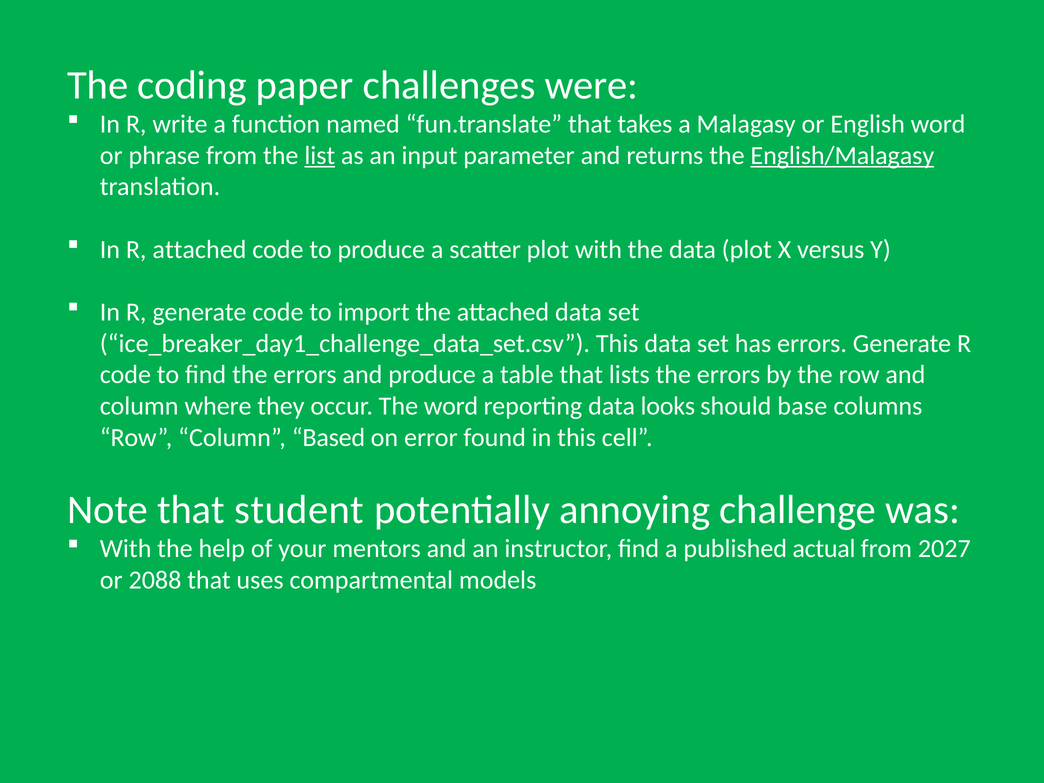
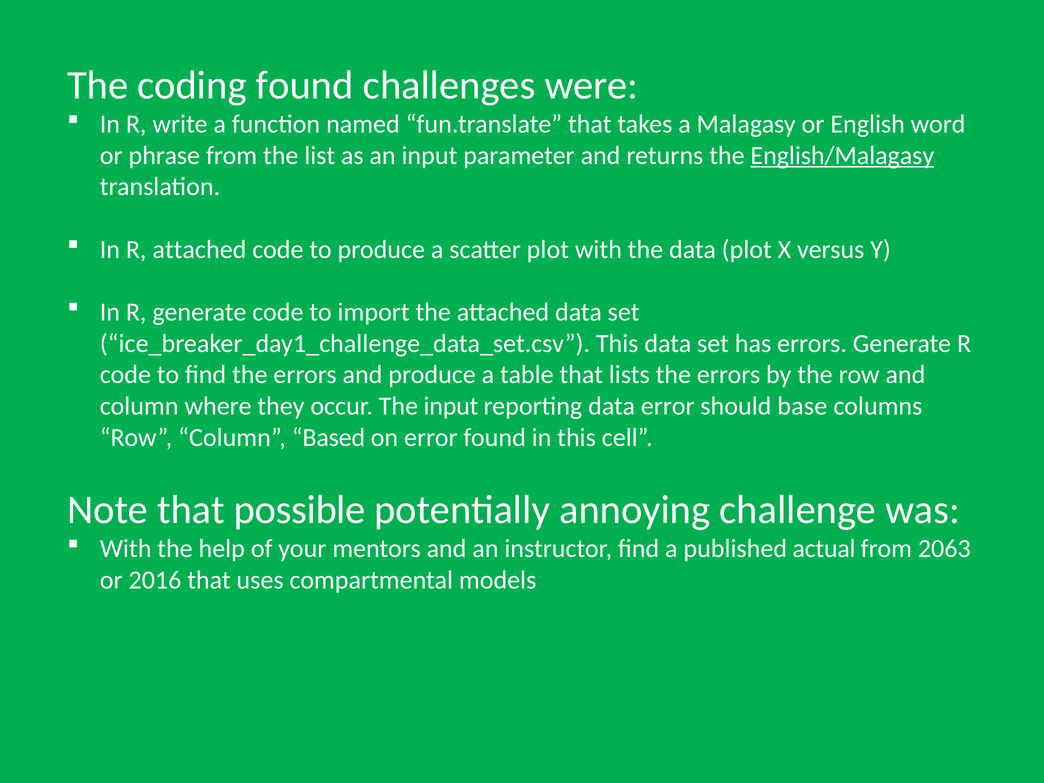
coding paper: paper -> found (305, 85)
list underline: present -> none (320, 156)
The word: word -> input (451, 406)
data looks: looks -> error (668, 406)
student: student -> possible (300, 510)
2027: 2027 -> 2063 (944, 549)
2088: 2088 -> 2016 (155, 580)
